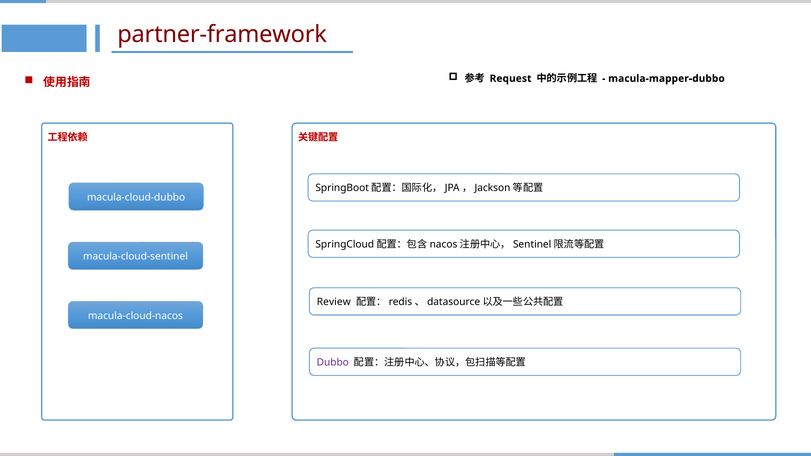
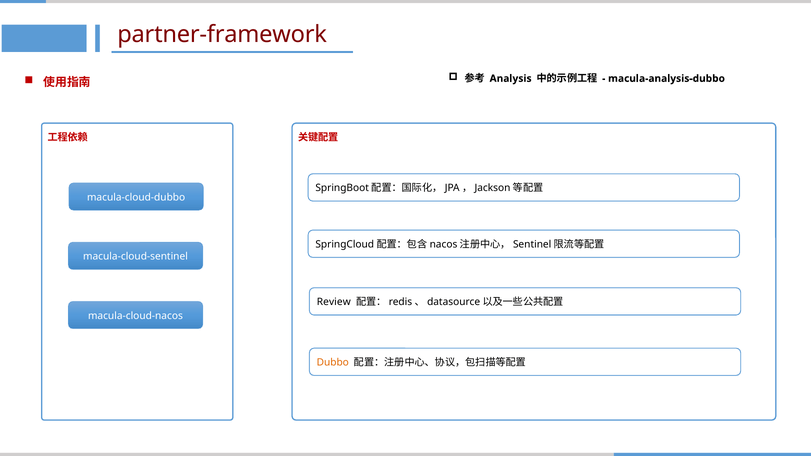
Request: Request -> Analysis (511, 79)
macula-mapper-dubbo: macula-mapper-dubbo -> macula-analysis-dubbo (667, 79)
Dubbo colour: purple -> orange (333, 363)
